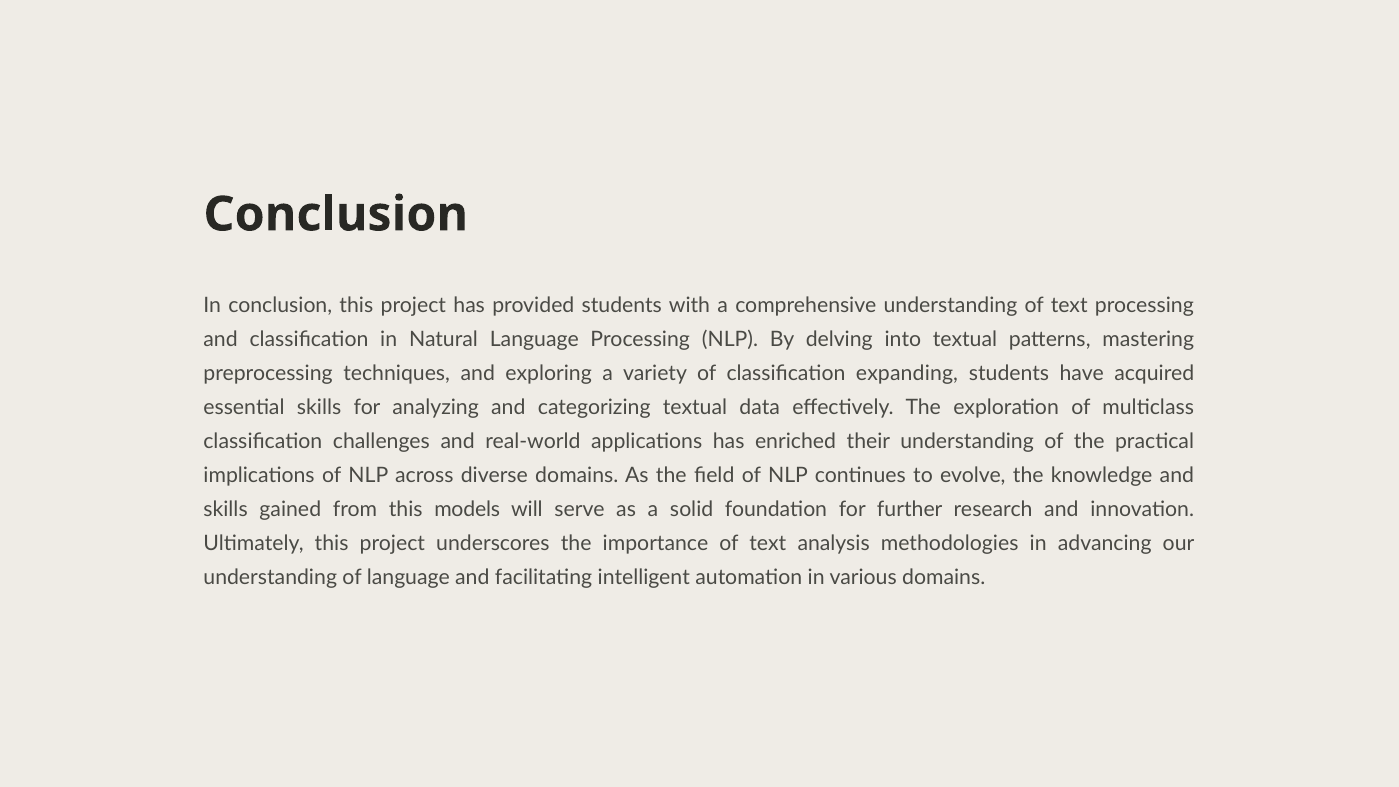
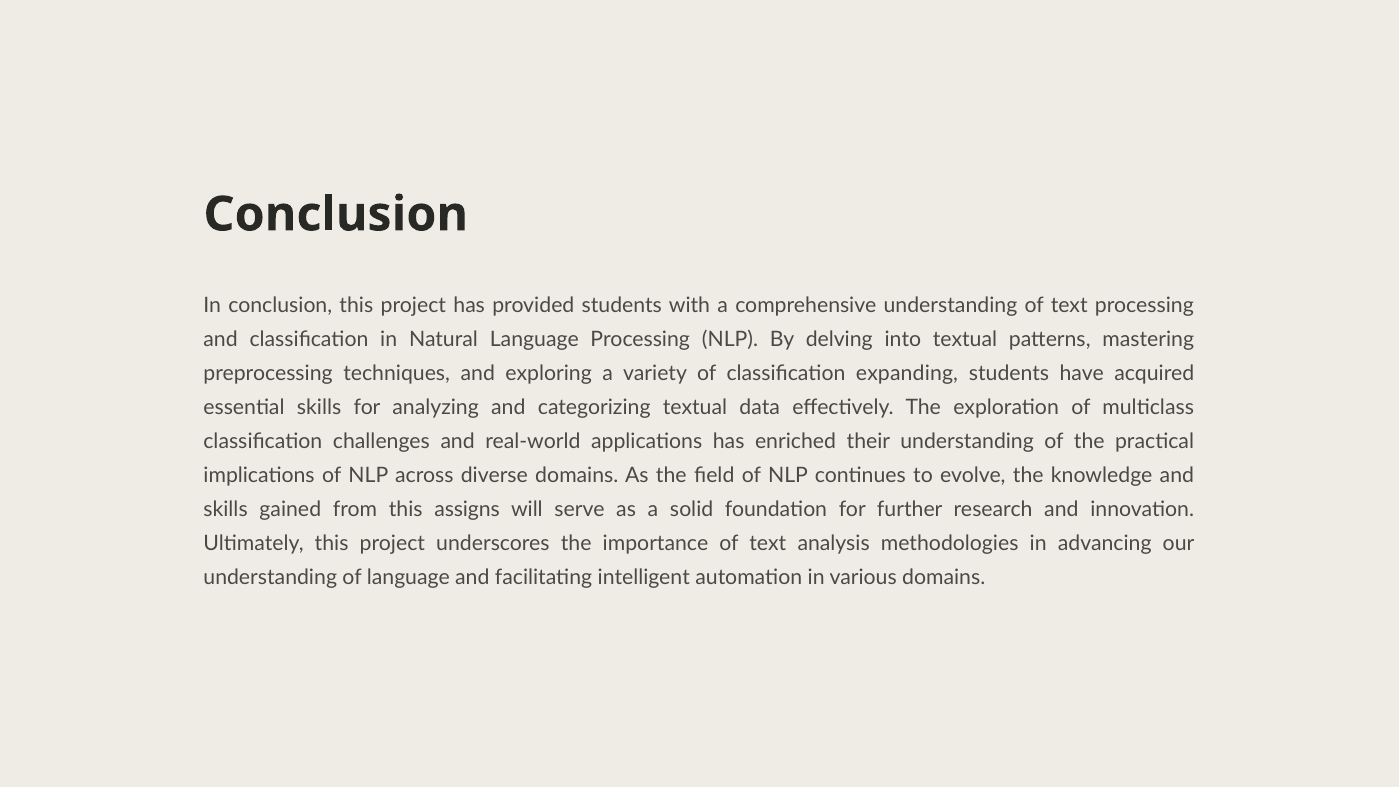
models: models -> assigns (467, 509)
